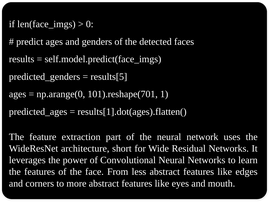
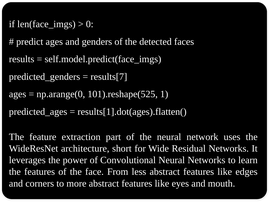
results[5: results[5 -> results[7 (109, 77)
101).reshape(701: 101).reshape(701 -> 101).reshape(525 (123, 94)
